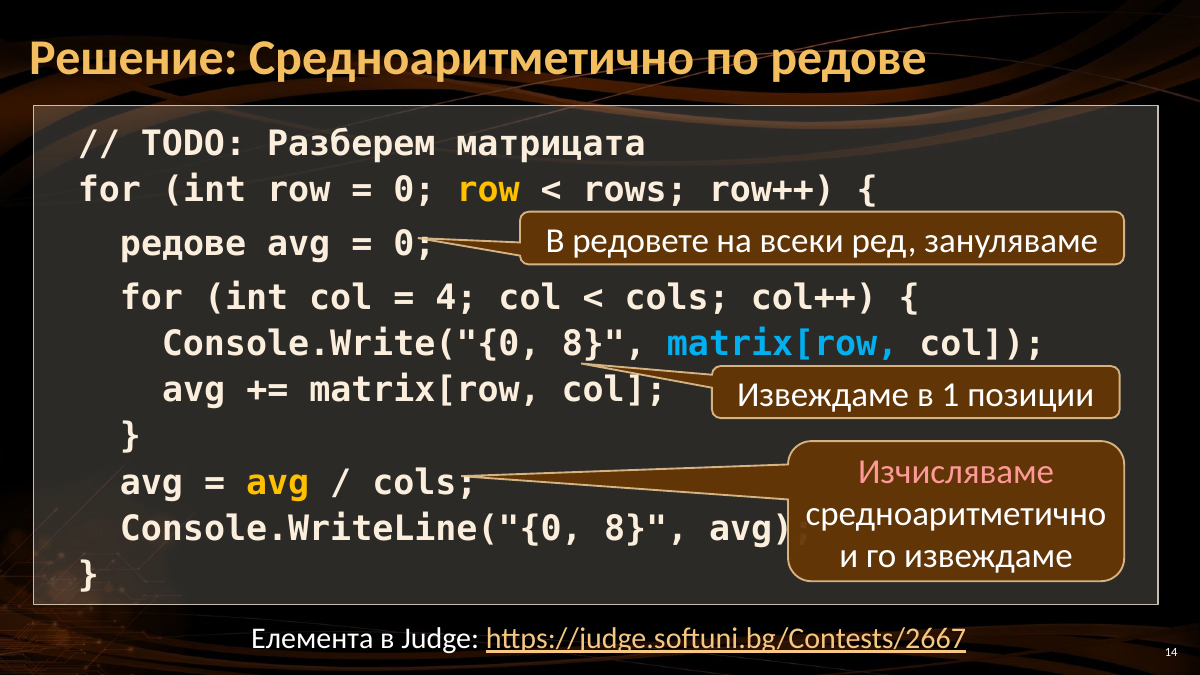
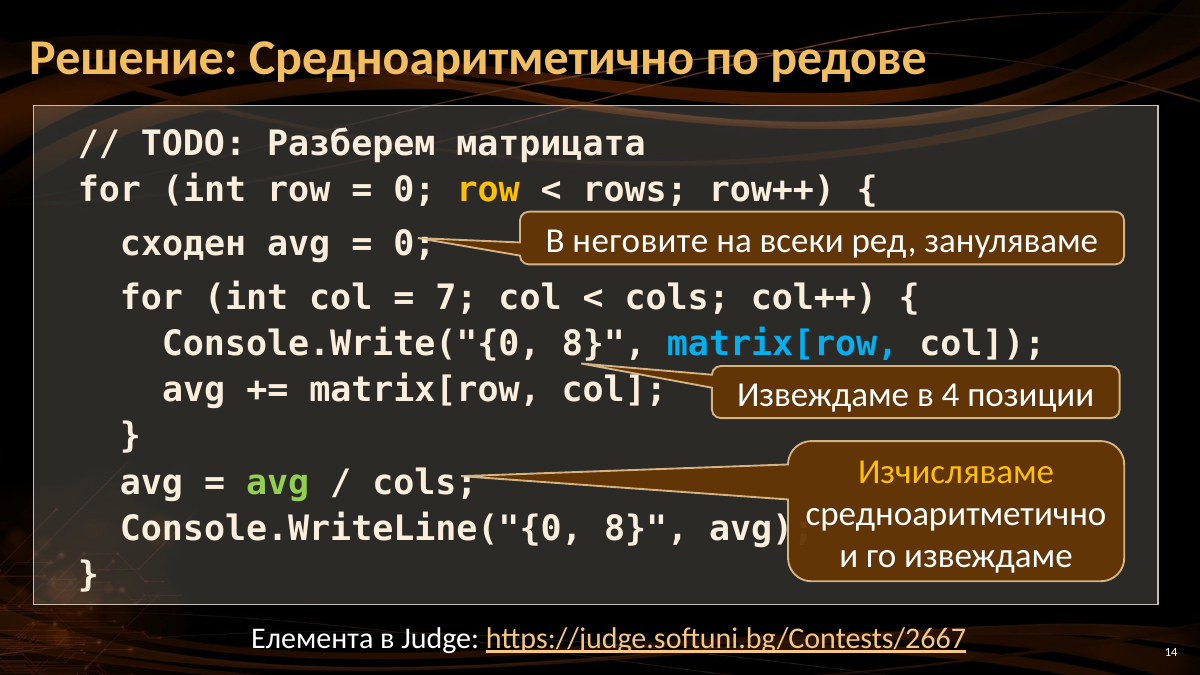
редовете: редовете -> неговите (640, 241)
редове: редове -> сходен (183, 244)
4: 4 -> 7 (456, 298)
1: 1 -> 4 (950, 395)
Изчисляваме colour: pink -> yellow (956, 472)
avg colour: yellow -> light green (278, 483)
